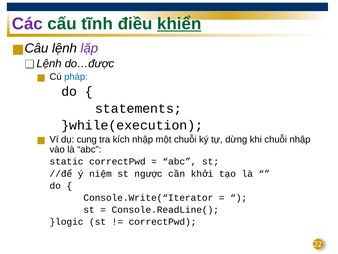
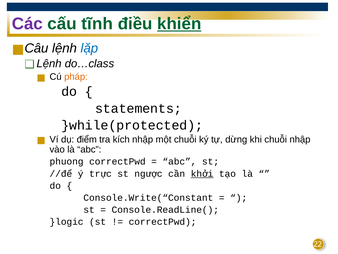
lặp colour: purple -> blue (89, 48)
do…được: do…được -> do…class (89, 64)
pháp colour: blue -> orange (76, 77)
}while(execution: }while(execution -> }while(protected (132, 125)
cung: cung -> điểm (87, 139)
static: static -> phuong (67, 161)
niệm: niệm -> trực (100, 173)
khởi underline: none -> present (202, 173)
Console.Write(“Iterator: Console.Write(“Iterator -> Console.Write(“Constant (148, 197)
